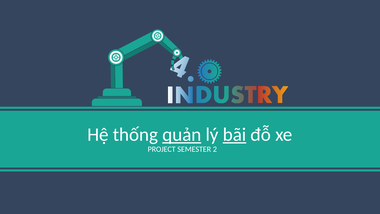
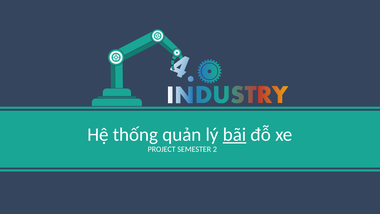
quản underline: present -> none (182, 135)
